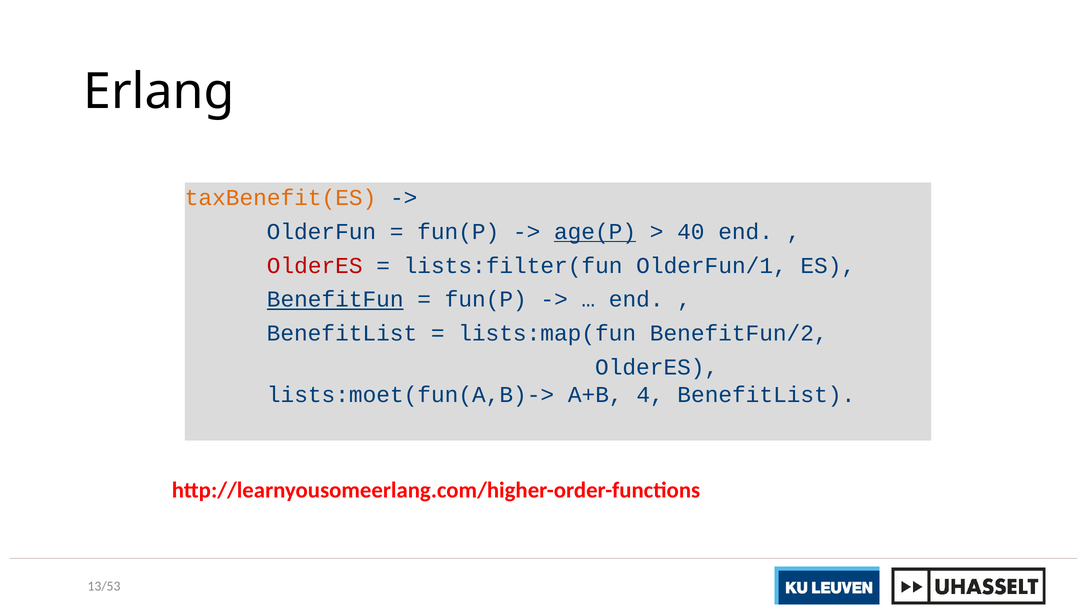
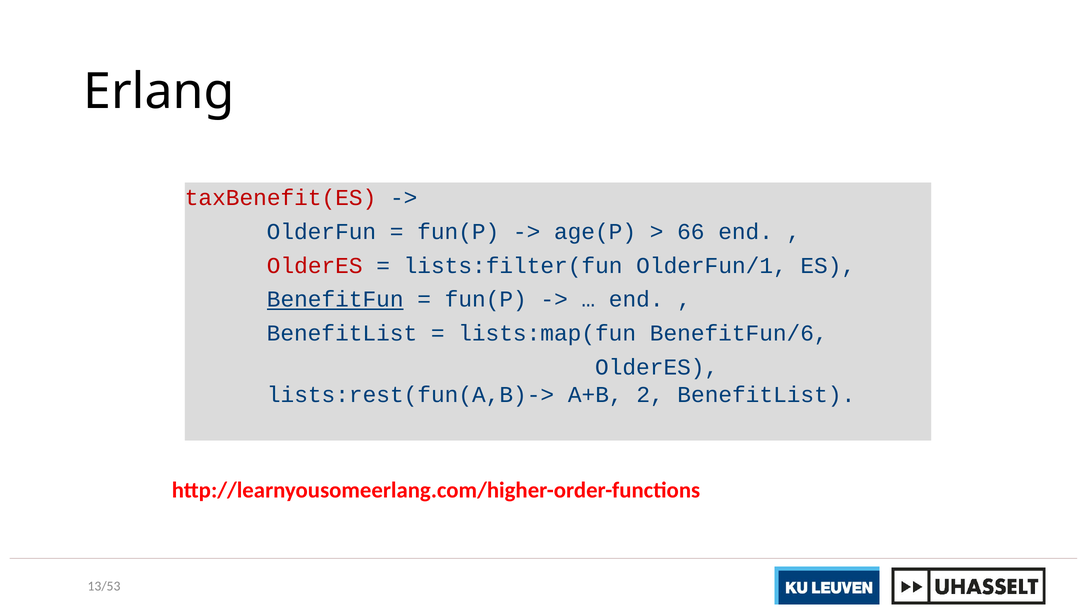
taxBenefit(ES colour: orange -> red (281, 198)
age(P underline: present -> none (595, 232)
40: 40 -> 66 (691, 232)
BenefitFun/2: BenefitFun/2 -> BenefitFun/6 (739, 334)
lists:moet(fun(A,B)->: lists:moet(fun(A,B)-> -> lists:rest(fun(A,B)-> (411, 395)
4: 4 -> 2 (650, 395)
